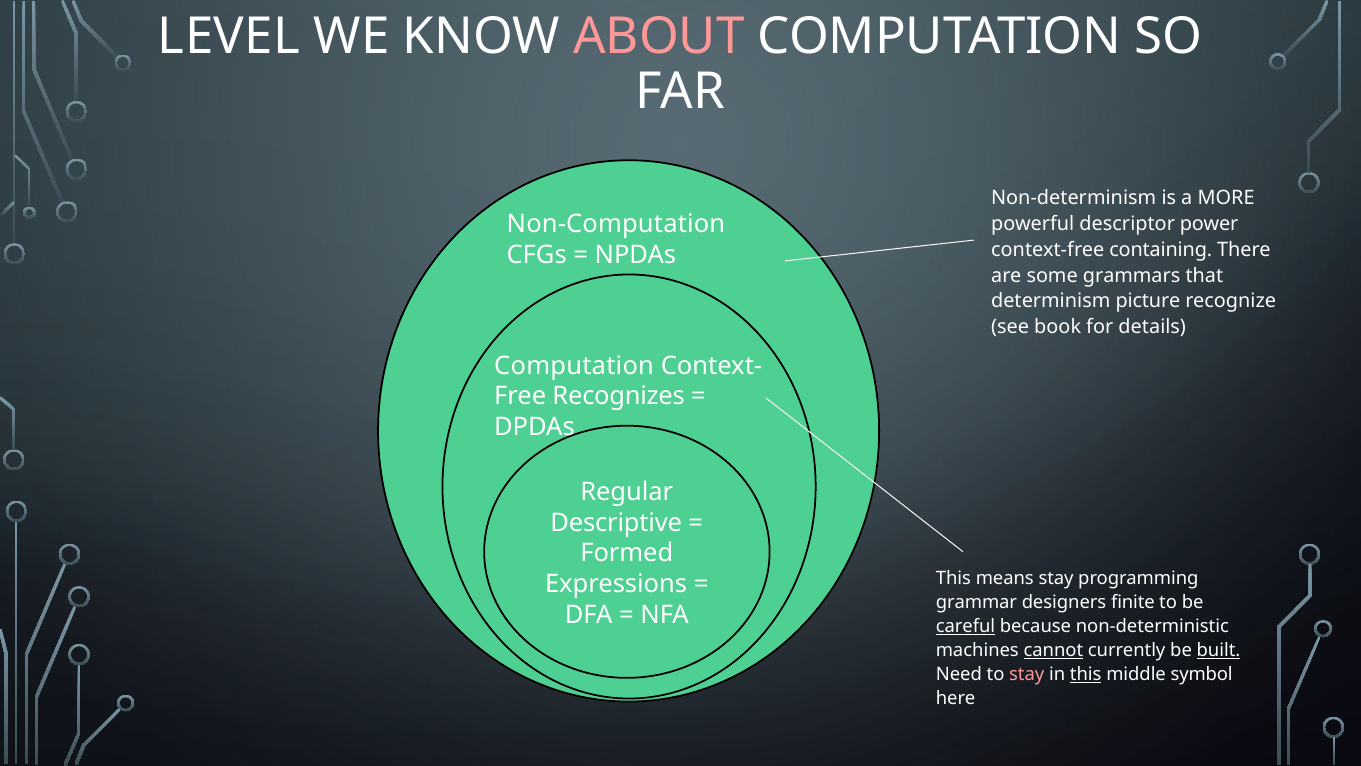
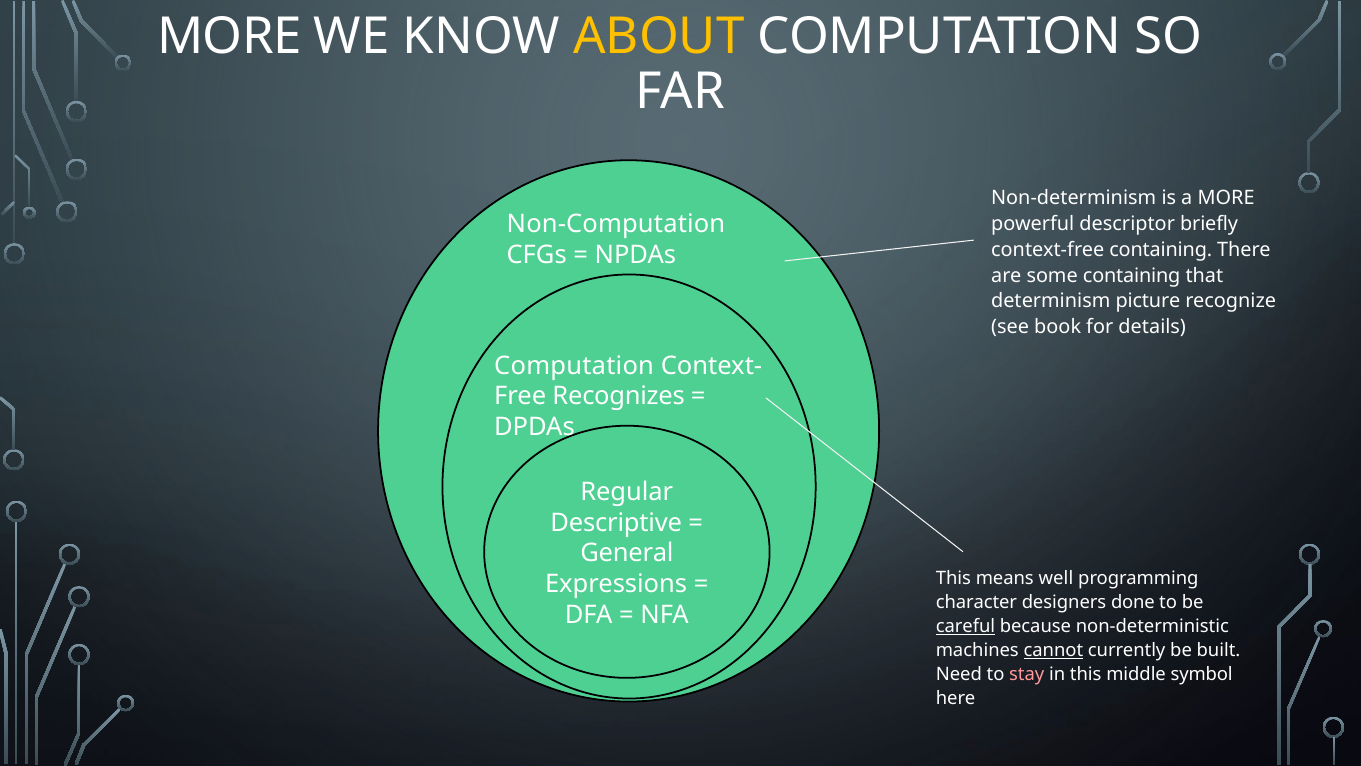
LEVEL: LEVEL -> MORE (229, 37)
ABOUT colour: pink -> yellow (659, 37)
power: power -> briefly (1209, 224)
some grammars: grammars -> containing (1132, 275)
Formed: Formed -> General (627, 553)
means stay: stay -> well (1056, 578)
grammar: grammar -> character (977, 602)
finite: finite -> done (1133, 602)
built underline: present -> none (1219, 650)
this underline: present -> none (1086, 674)
